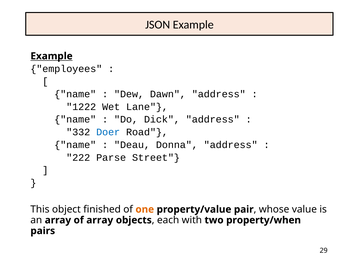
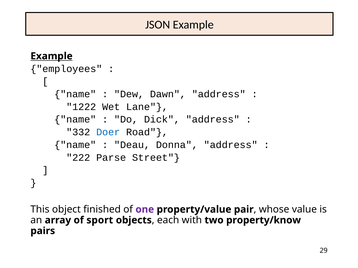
one colour: orange -> purple (145, 210)
of array: array -> sport (100, 221)
property/when: property/when -> property/know (264, 221)
